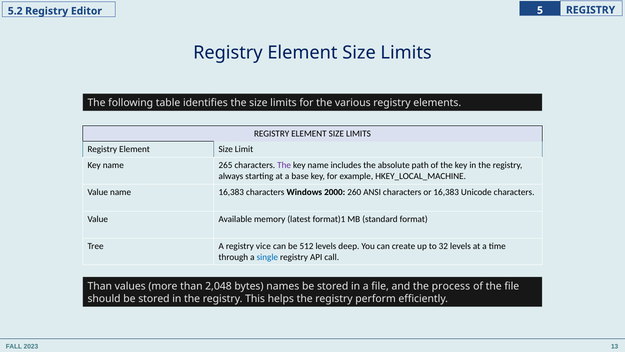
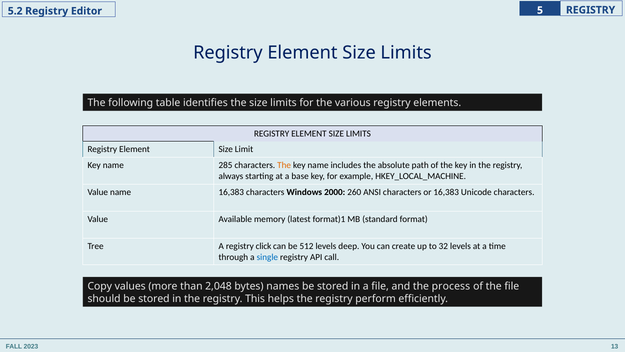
265: 265 -> 285 (225, 165)
The colour: purple -> orange (284, 165)
vice: vice -> click (263, 246)
Than: Than -> Copy (100, 286)
